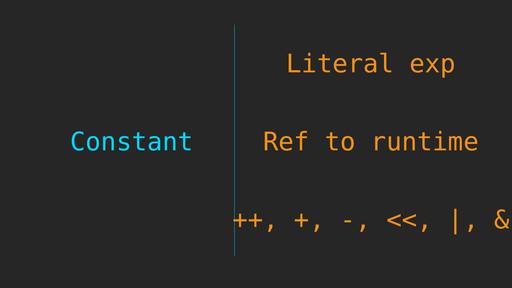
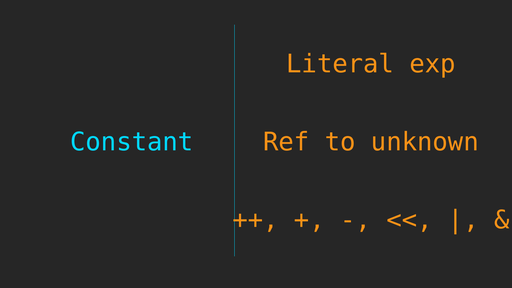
runtime: runtime -> unknown (425, 142)
